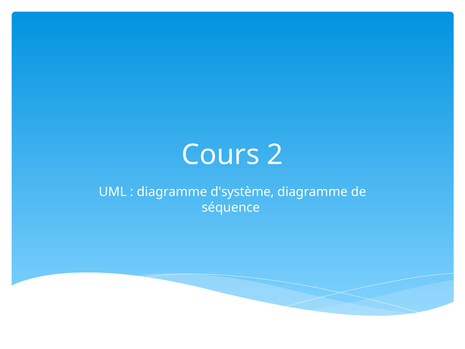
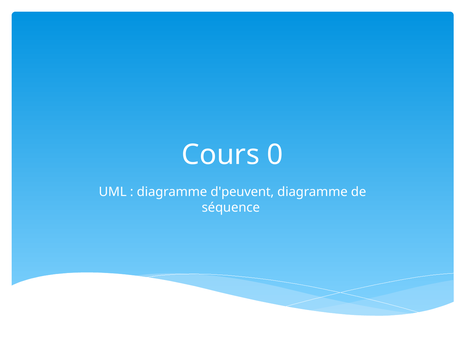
2: 2 -> 0 (275, 155)
d'système: d'système -> d'peuvent (242, 192)
